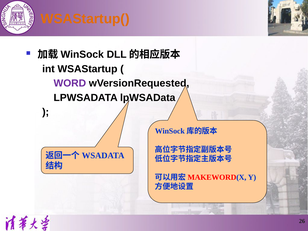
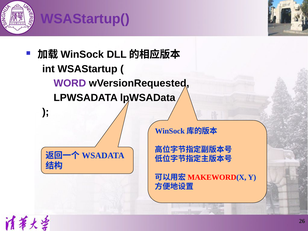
WSAStartup( colour: orange -> purple (85, 19)
